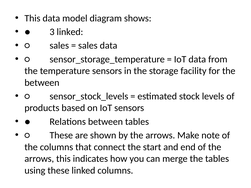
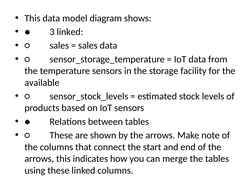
between: between -> available (42, 83)
